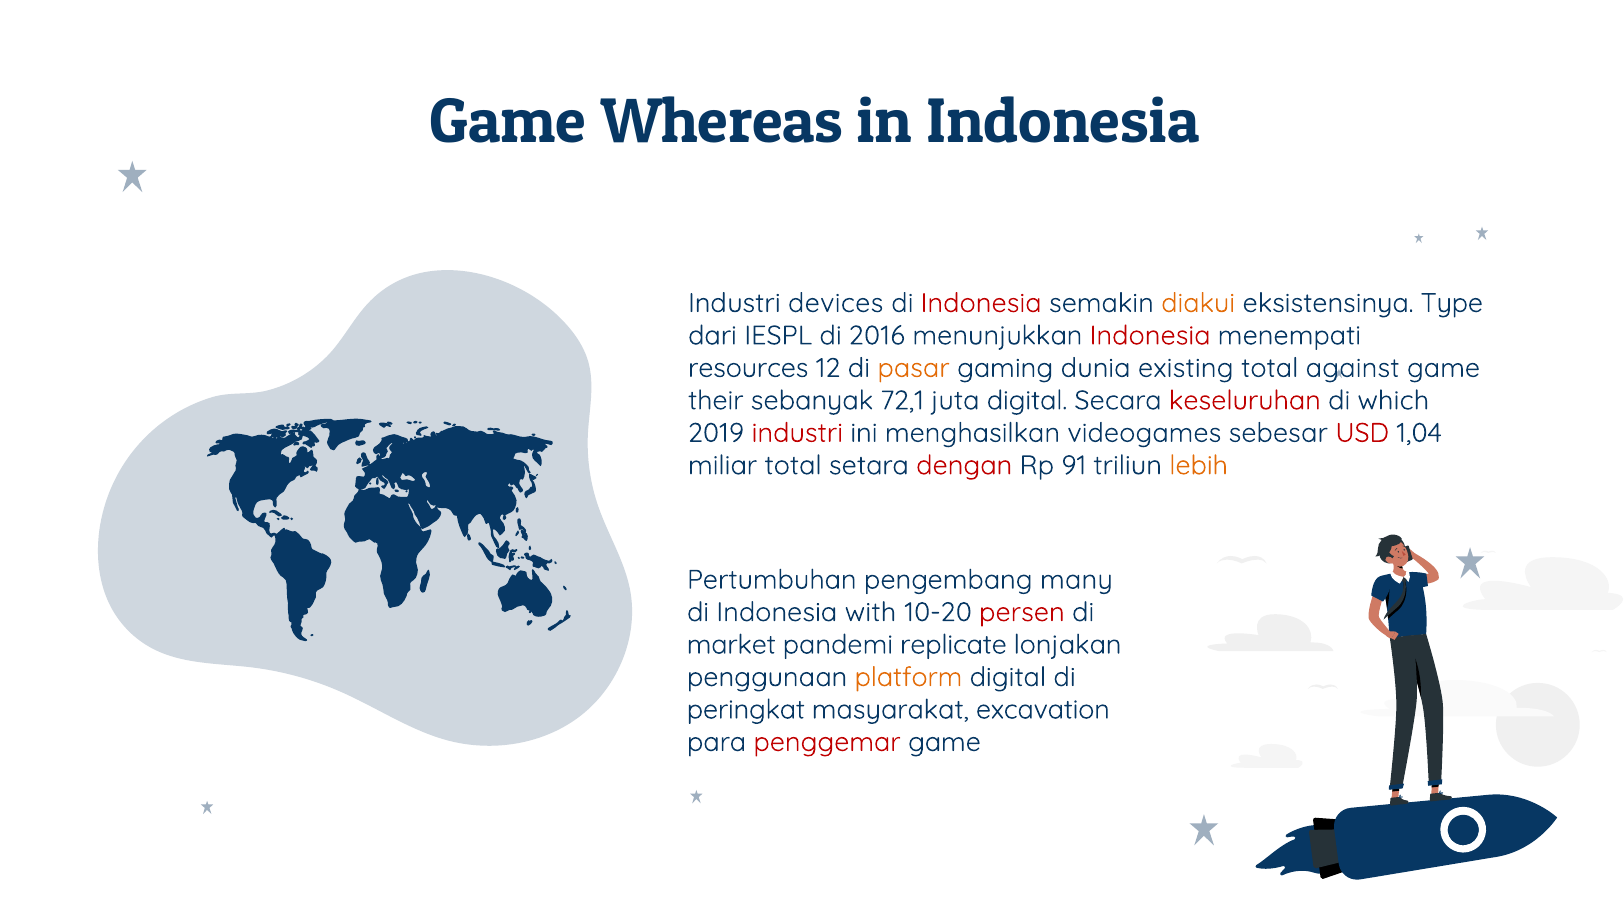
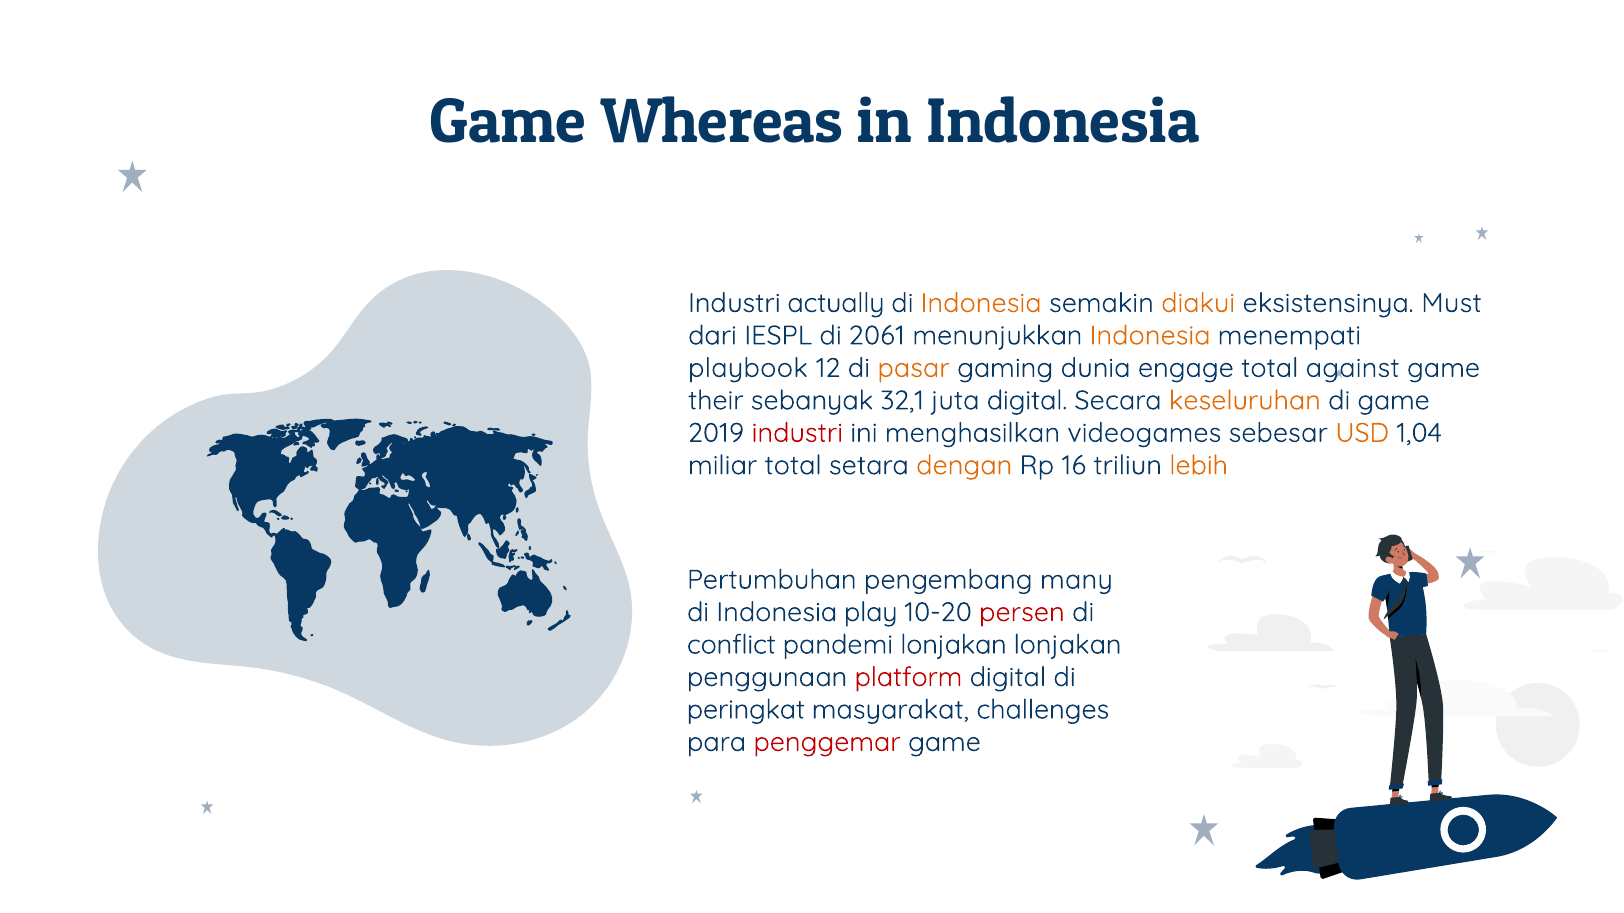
devices: devices -> actually (836, 303)
Indonesia colour: red -> orange (981, 303)
Type: Type -> Must (1452, 303)
2016: 2016 -> 2061 (877, 336)
Indonesia colour: red -> orange (1150, 336)
resources: resources -> playbook (748, 368)
existing: existing -> engage (1186, 368)
72,1: 72,1 -> 32,1 (902, 401)
keseluruhan colour: red -> orange (1245, 401)
di which: which -> game (1394, 401)
USD colour: red -> orange (1362, 433)
dengan colour: red -> orange (964, 466)
91: 91 -> 16 (1074, 466)
with: with -> play (871, 613)
market: market -> conflict (731, 645)
pandemi replicate: replicate -> lonjakan (953, 645)
platform colour: orange -> red (908, 678)
excavation: excavation -> challenges (1043, 710)
